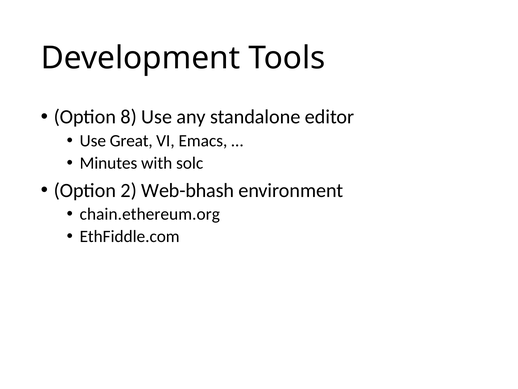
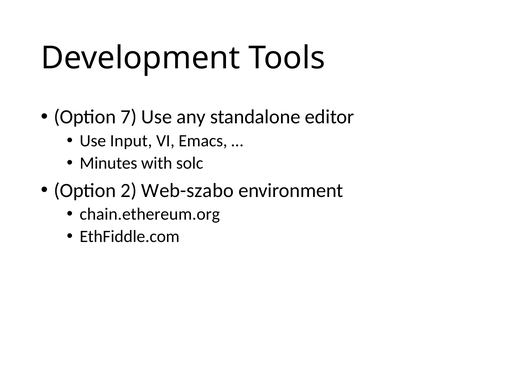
8: 8 -> 7 (129, 117)
Great: Great -> Input (131, 141)
Web-bhash: Web-bhash -> Web-szabo (188, 190)
